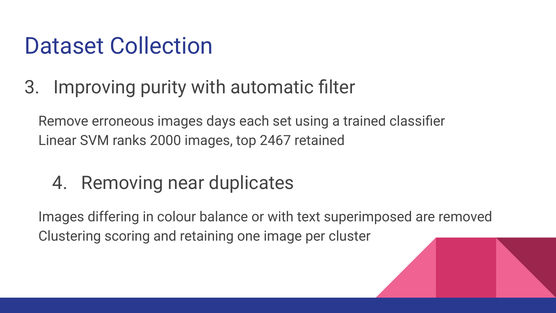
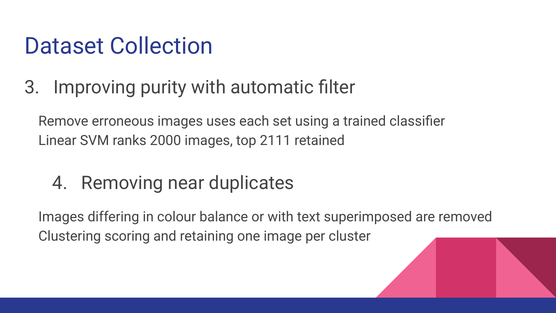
days: days -> uses (221, 121)
2467: 2467 -> 2111 (275, 140)
